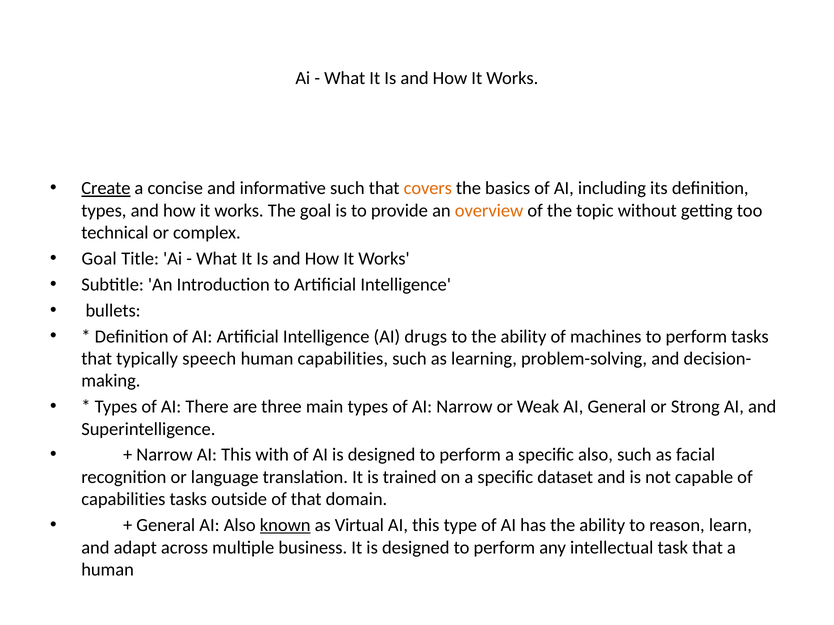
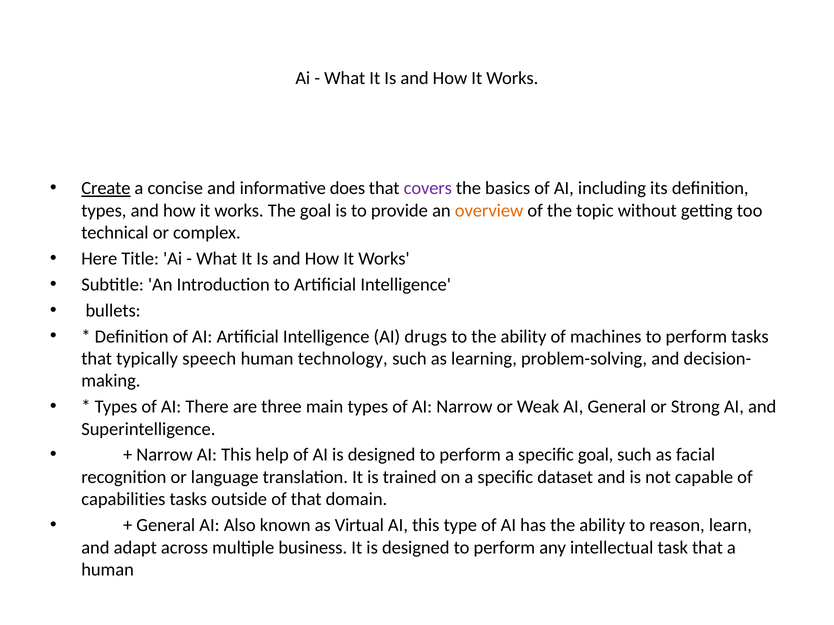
informative such: such -> does (347, 188)
covers colour: orange -> purple (428, 188)
Goal: Goal -> Here (99, 259)
human capabilities: capabilities -> technology (343, 359)
with: with -> help (272, 455)
specific also: also -> goal (596, 455)
known underline: present -> none (285, 526)
